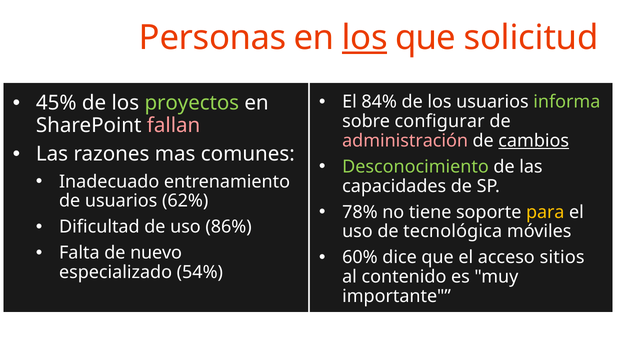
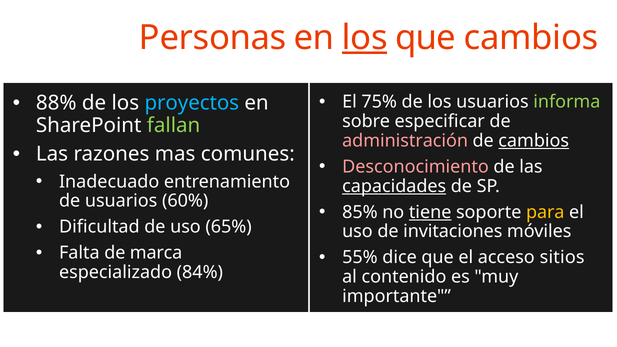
que solicitud: solicitud -> cambios (531, 38)
84%: 84% -> 75% (379, 102)
45%: 45% -> 88% (56, 103)
proyectos colour: light green -> light blue (192, 103)
configurar: configurar -> especificar (440, 121)
fallan colour: pink -> light green (174, 125)
Desconocimiento colour: light green -> pink (416, 167)
capacidades underline: none -> present (394, 186)
62%: 62% -> 60% (185, 201)
78%: 78% -> 85% (360, 212)
tiene underline: none -> present (430, 212)
86%: 86% -> 65% (229, 227)
tecnológica: tecnológica -> invitaciones (453, 232)
nuevo: nuevo -> marca (156, 253)
60%: 60% -> 55% (360, 258)
54%: 54% -> 84% (200, 273)
